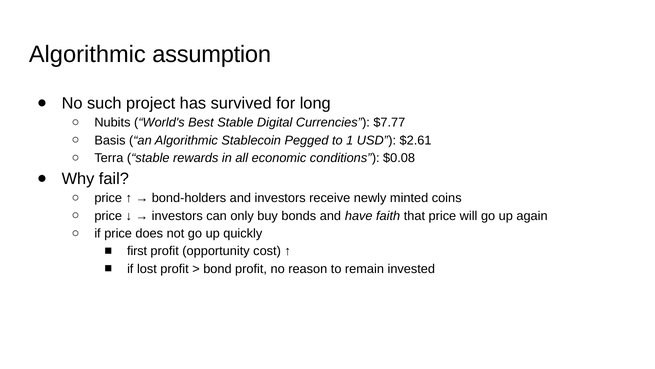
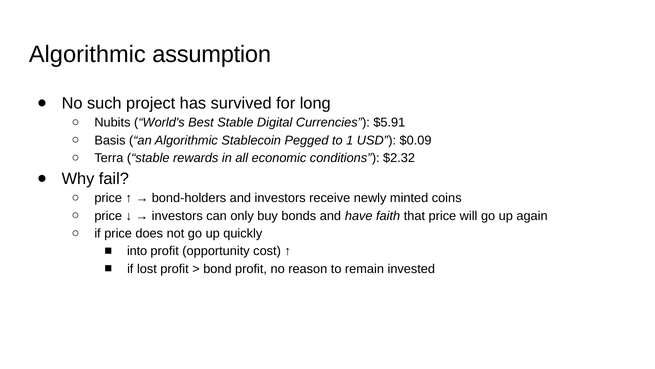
$7.77: $7.77 -> $5.91 (389, 123)
$2.61: $2.61 -> $0.09 (416, 140)
$0.08: $0.08 -> $2.32 (399, 158)
first: first -> into (137, 251)
